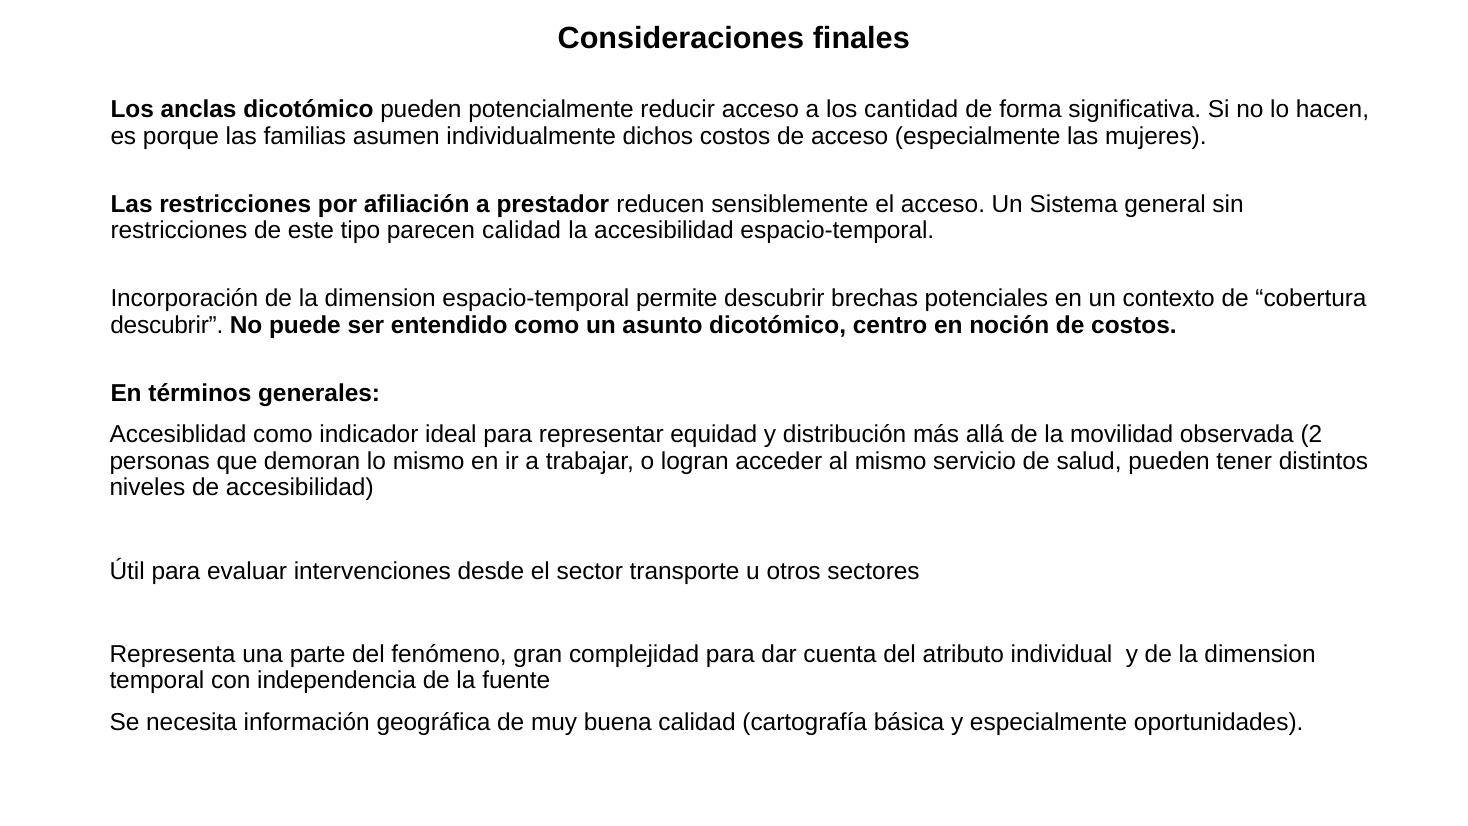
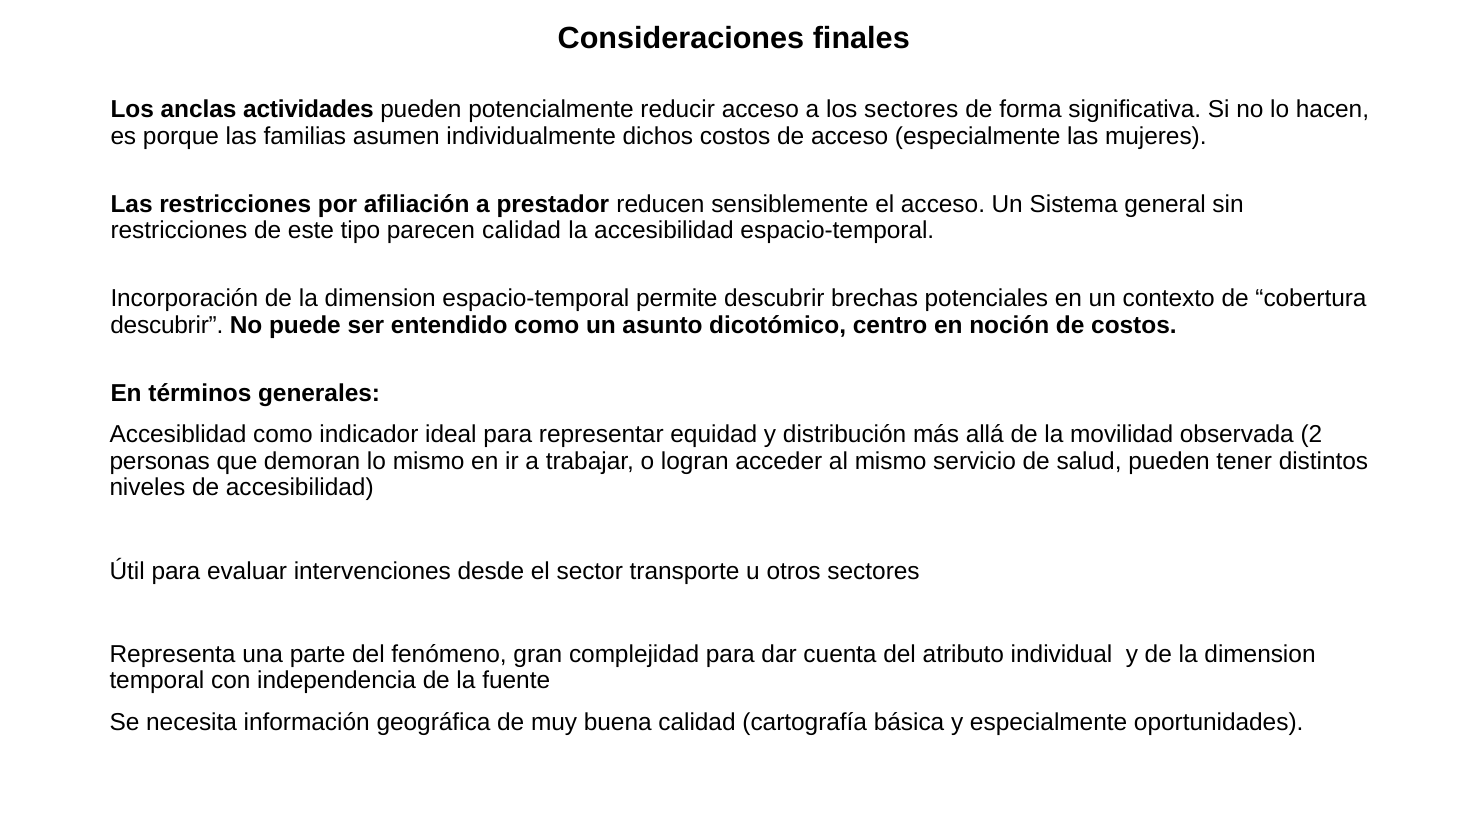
anclas dicotómico: dicotómico -> actividades (309, 110)
los cantidad: cantidad -> sectores (911, 110)
